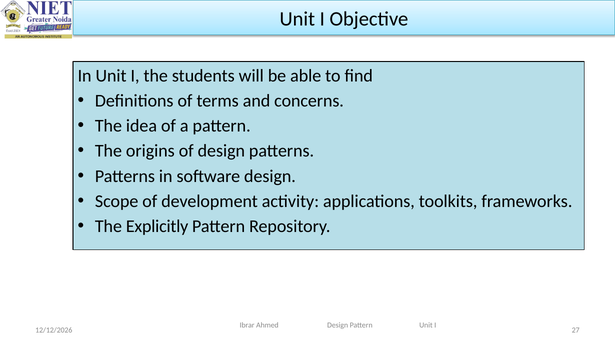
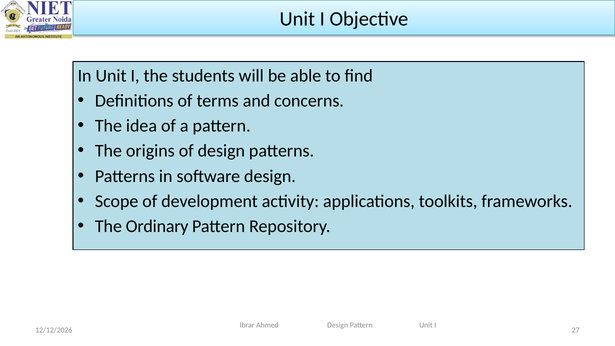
Explicitly: Explicitly -> Ordinary (157, 226)
